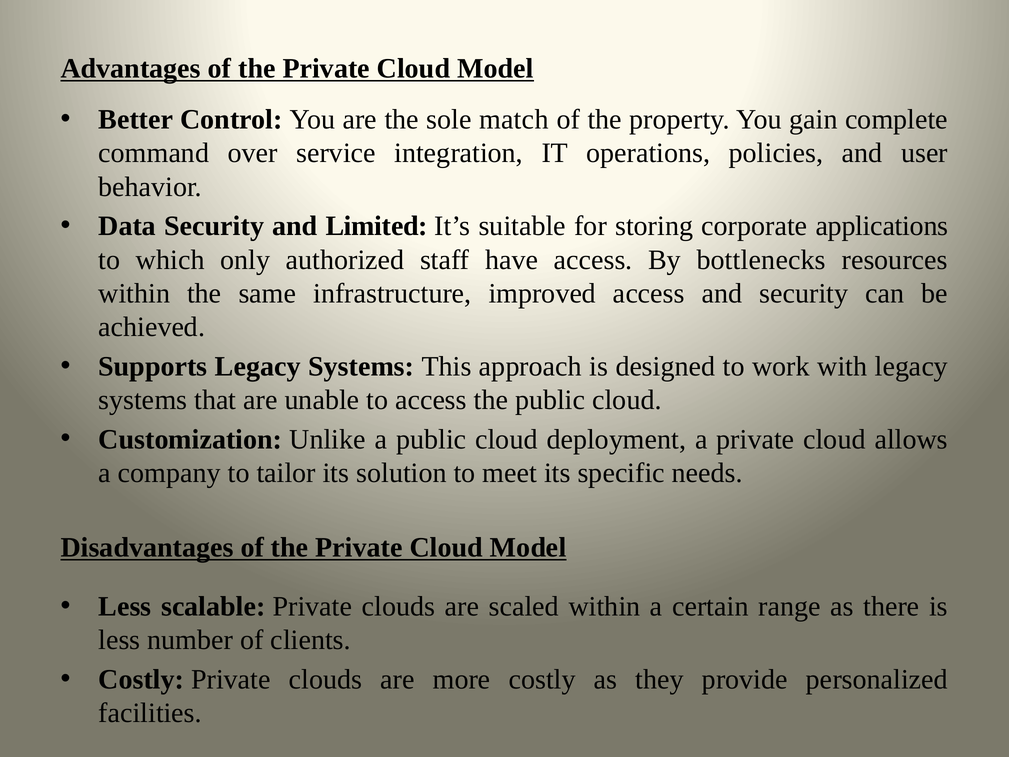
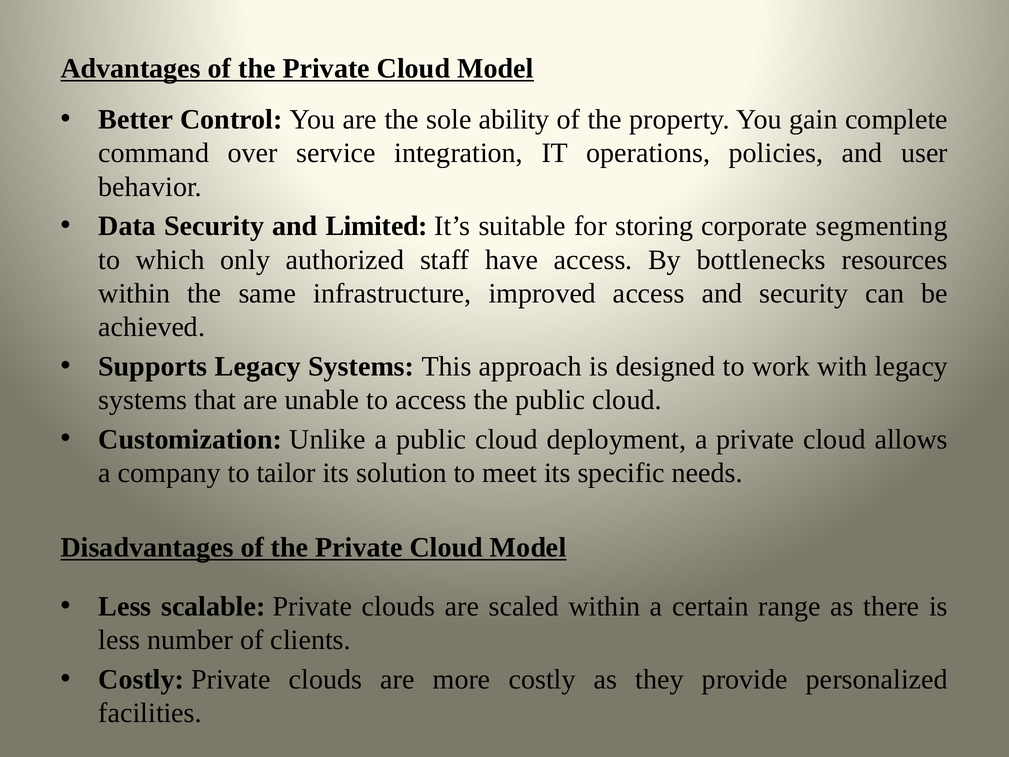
match: match -> ability (514, 119)
applications: applications -> segmenting (882, 226)
